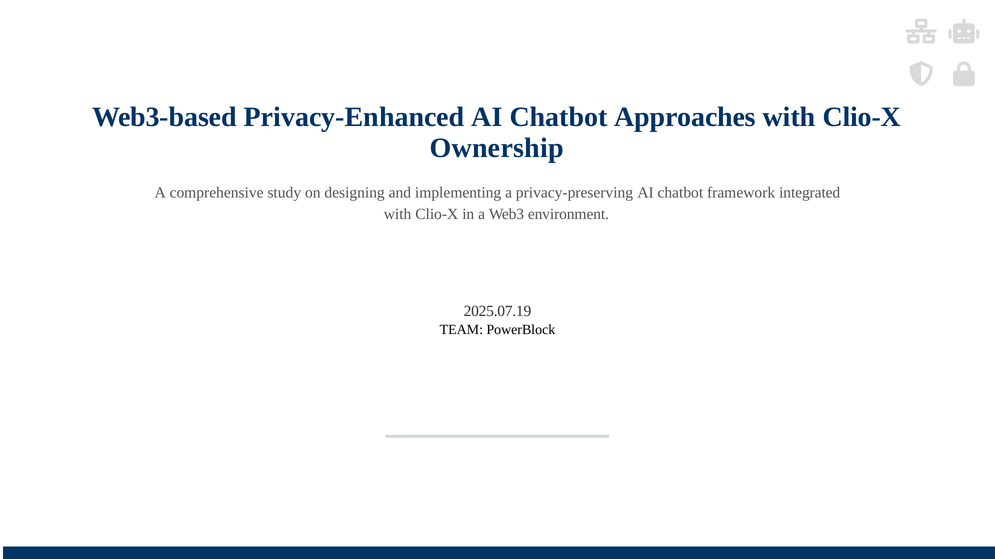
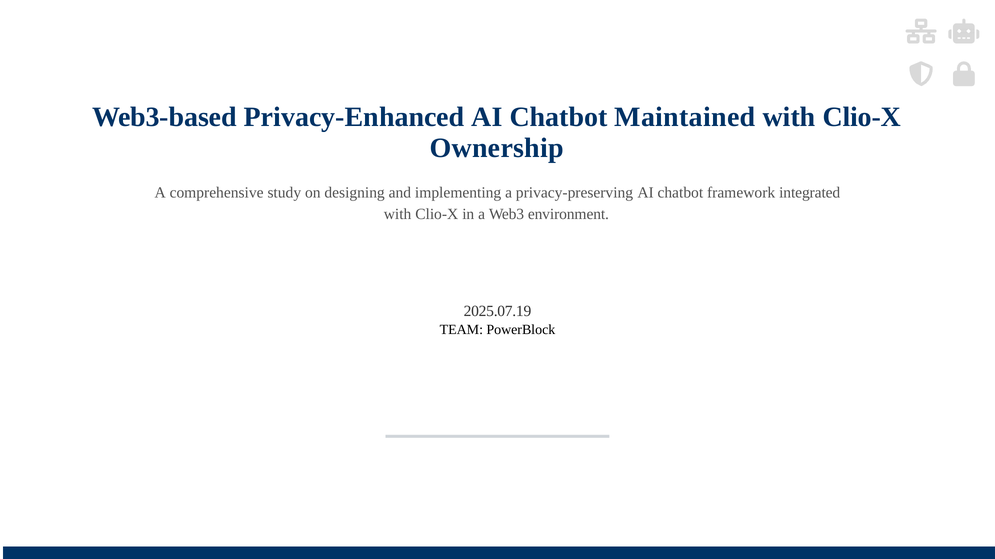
Approaches: Approaches -> Maintained (685, 117)
